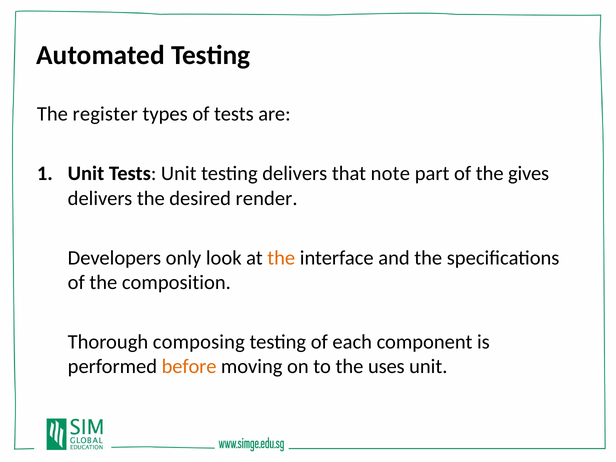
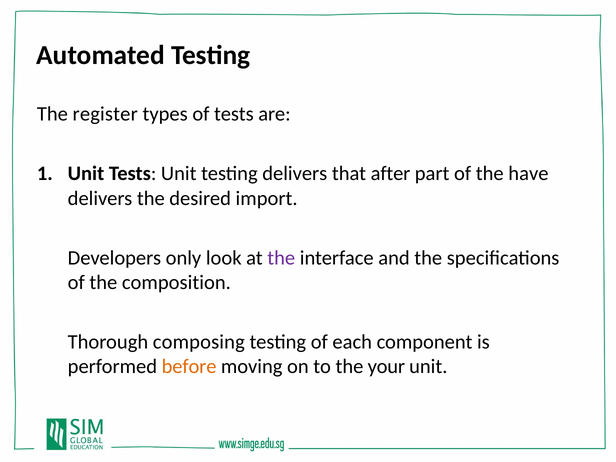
note: note -> after (391, 174)
gives: gives -> have (528, 174)
render: render -> import (267, 198)
the colour: orange -> purple (281, 258)
uses: uses -> your (386, 367)
